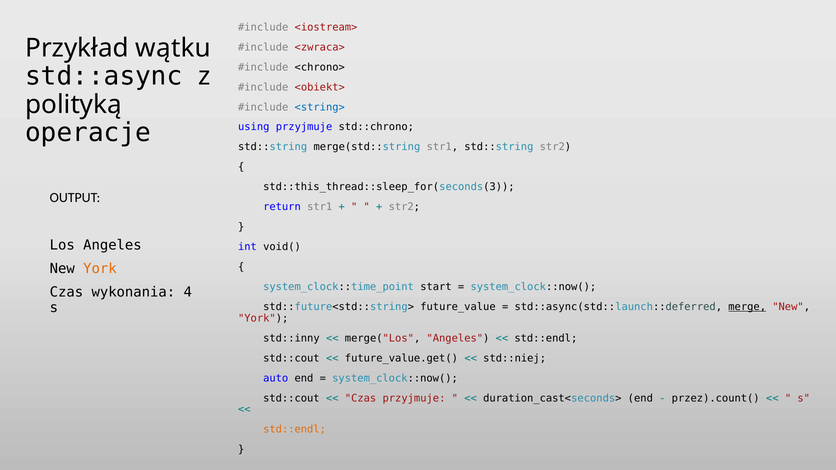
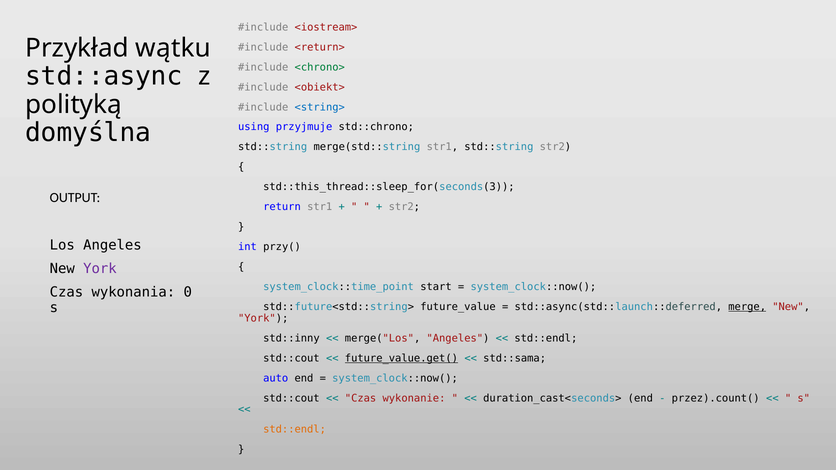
<zwraca>: <zwraca> -> <return> (320, 47)
<chrono> colour: black -> green (320, 67)
operacje: operacje -> domyślna (88, 133)
void(: void( -> przy( (282, 247)
York colour: orange -> purple (100, 269)
4: 4 -> 0 (188, 293)
future_value.get( underline: none -> present (401, 358)
std::niej: std::niej -> std::sama (515, 358)
Czas przyjmuje: przyjmuje -> wykonanie (414, 398)
